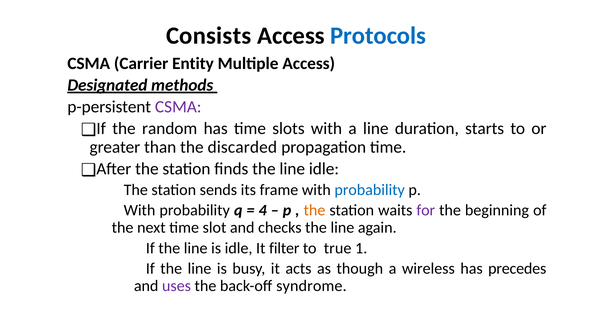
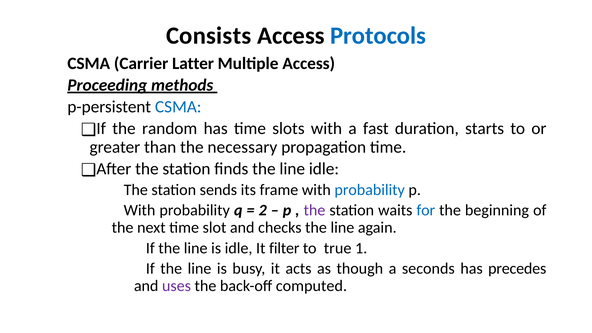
Entity: Entity -> Latter (193, 63)
Designated: Designated -> Proceeding (107, 85)
CSMA colour: purple -> blue (178, 107)
a line: line -> fast (376, 128)
discarded: discarded -> necessary (242, 147)
4: 4 -> 2 (263, 210)
the colour: orange -> purple (315, 210)
for colour: purple -> blue (426, 210)
wireless: wireless -> seconds (428, 269)
syndrome: syndrome -> computed (311, 286)
